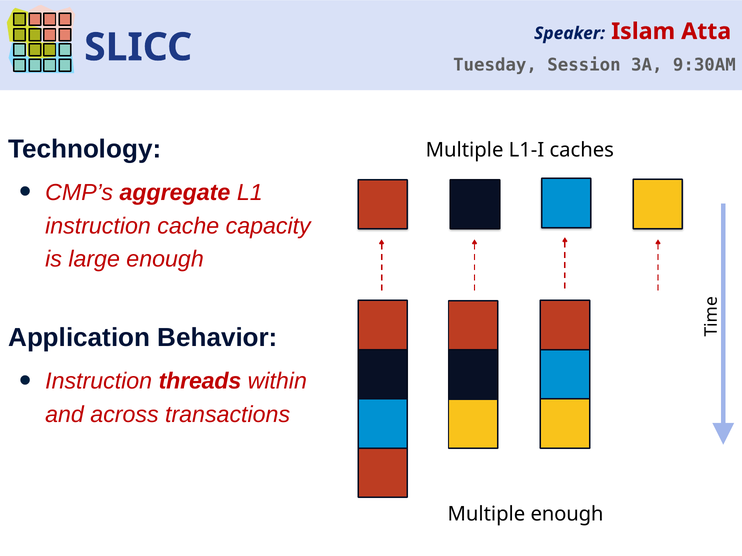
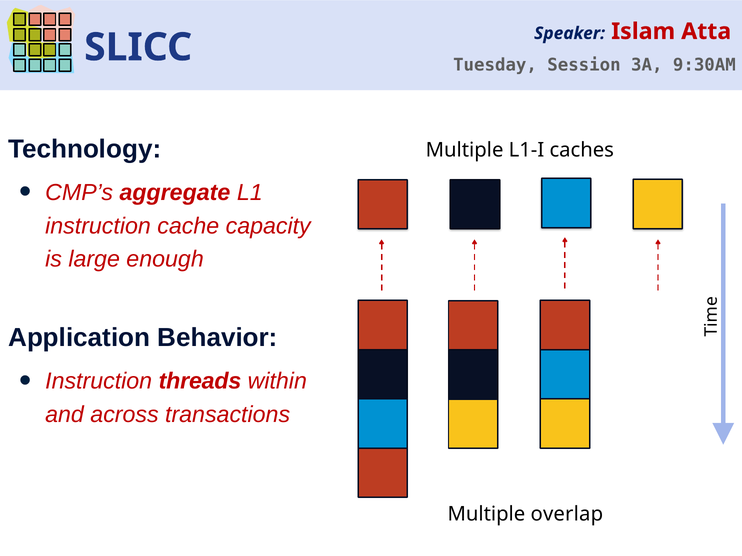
Multiple enough: enough -> overlap (567, 515)
